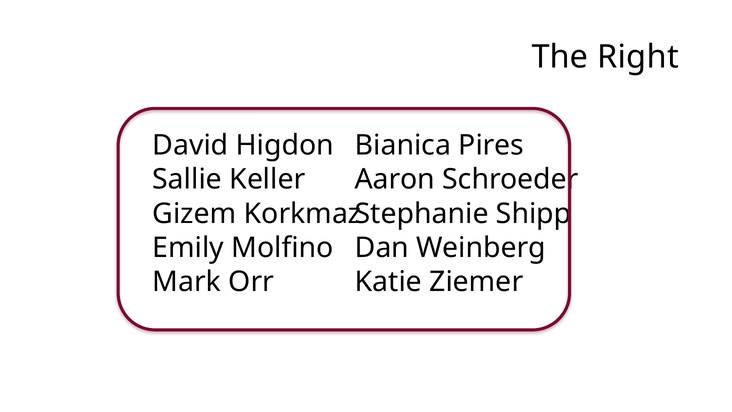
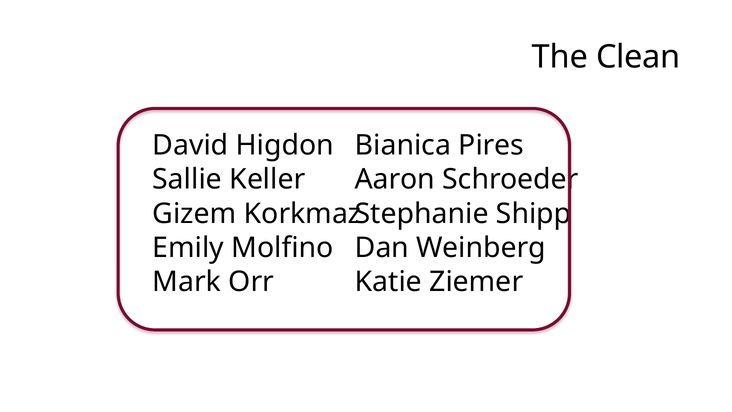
Right: Right -> Clean (638, 57)
